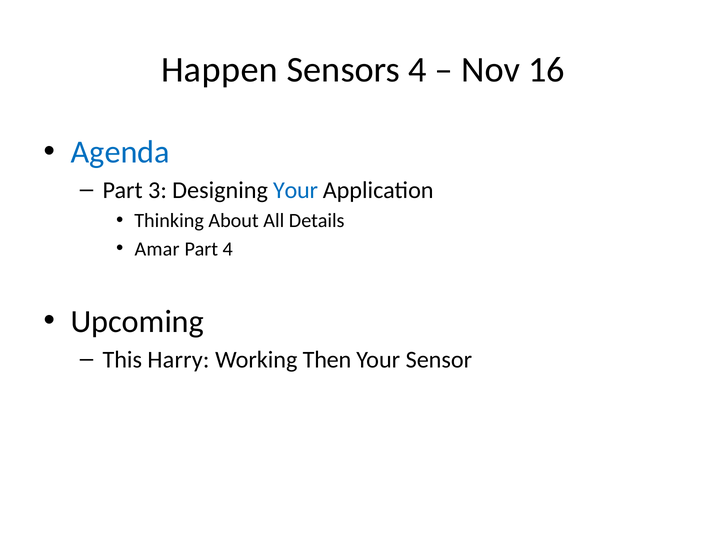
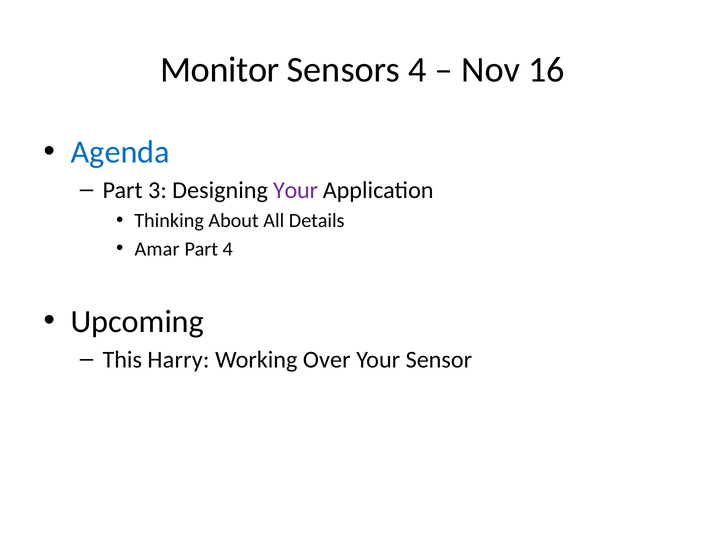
Happen: Happen -> Monitor (220, 70)
Your colour: blue -> purple (295, 190)
Then: Then -> Over (327, 360)
